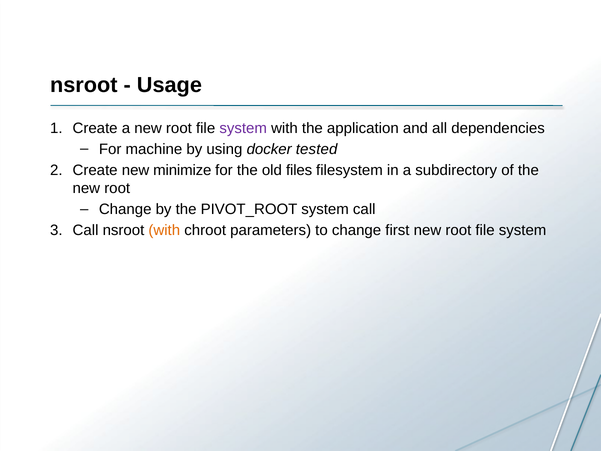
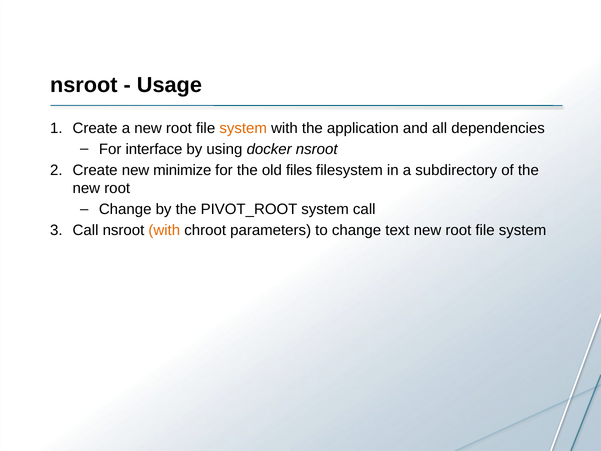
system colour: purple -> orange (243, 128)
machine: machine -> interface (154, 149)
docker tested: tested -> nsroot (317, 149)
first: first -> text (397, 230)
